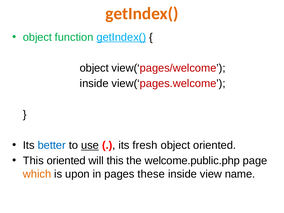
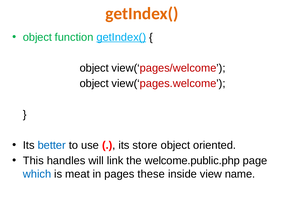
inside: inside -> object (94, 84)
use underline: present -> none (90, 145)
fresh: fresh -> store (145, 145)
This oriented: oriented -> handles (66, 161)
will this: this -> link (115, 161)
which colour: orange -> blue (37, 174)
upon: upon -> meat (77, 174)
